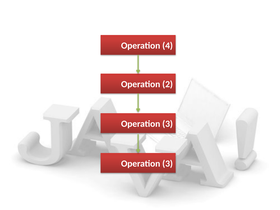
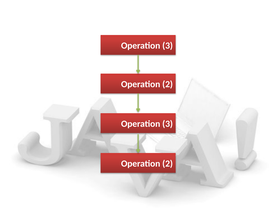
4: 4 -> 3 (168, 46)
3: 3 -> 2 (168, 164)
